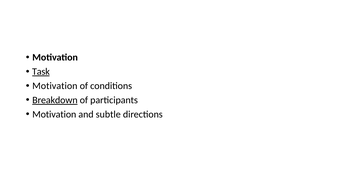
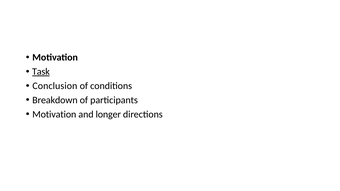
Motivation: Motivation -> Conclusion (55, 86)
Breakdown underline: present -> none (55, 100)
subtle: subtle -> longer (108, 115)
